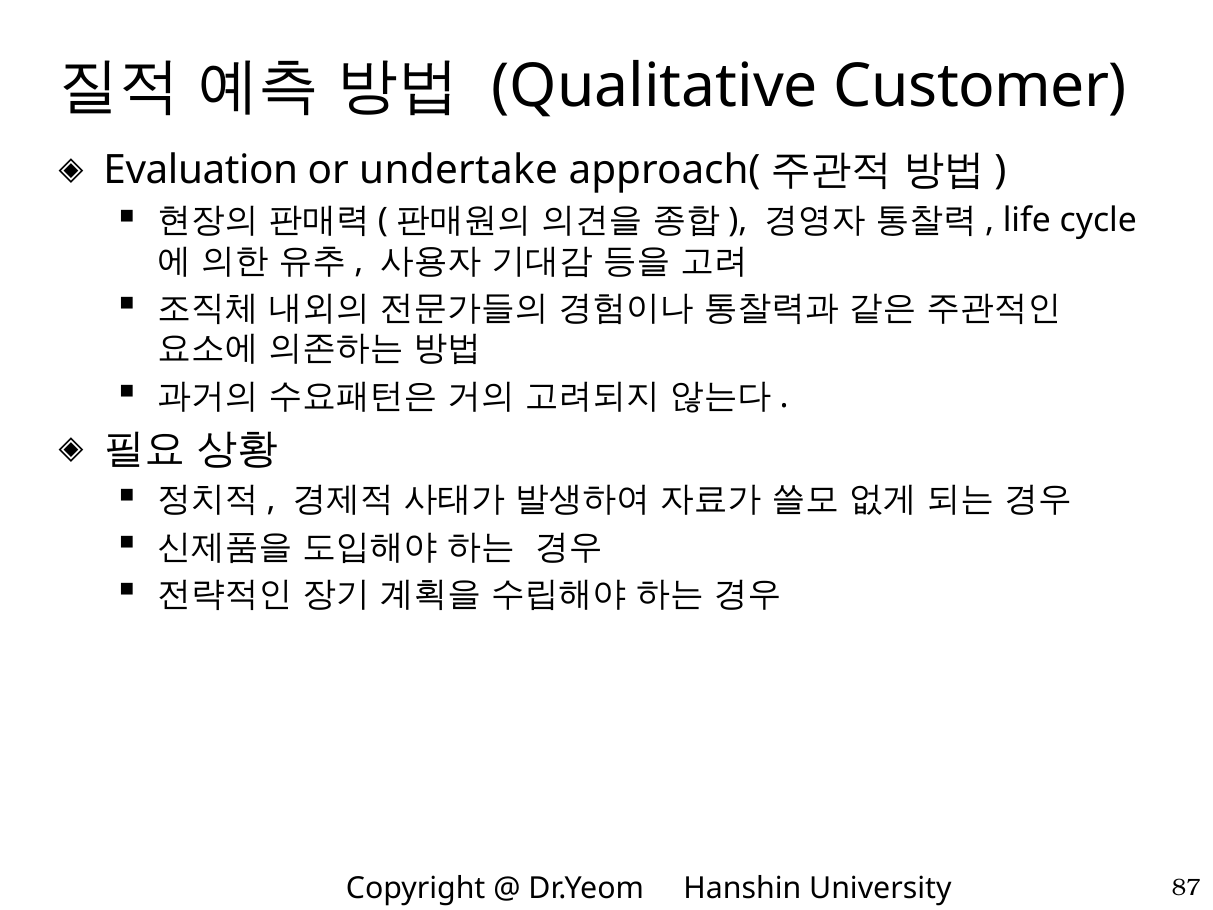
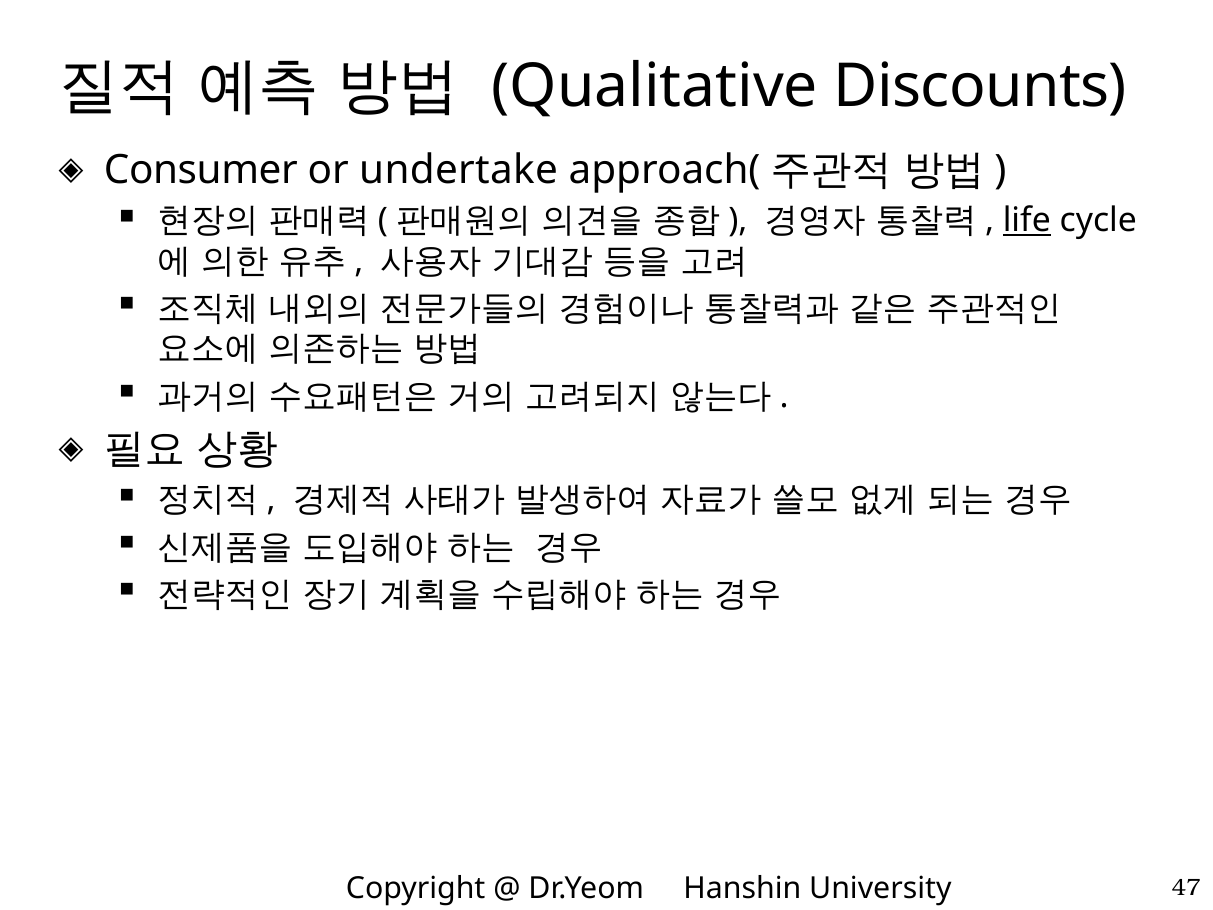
Customer: Customer -> Discounts (980, 86)
Evaluation: Evaluation -> Consumer (201, 170)
life underline: none -> present (1027, 221)
87: 87 -> 47 (1186, 888)
